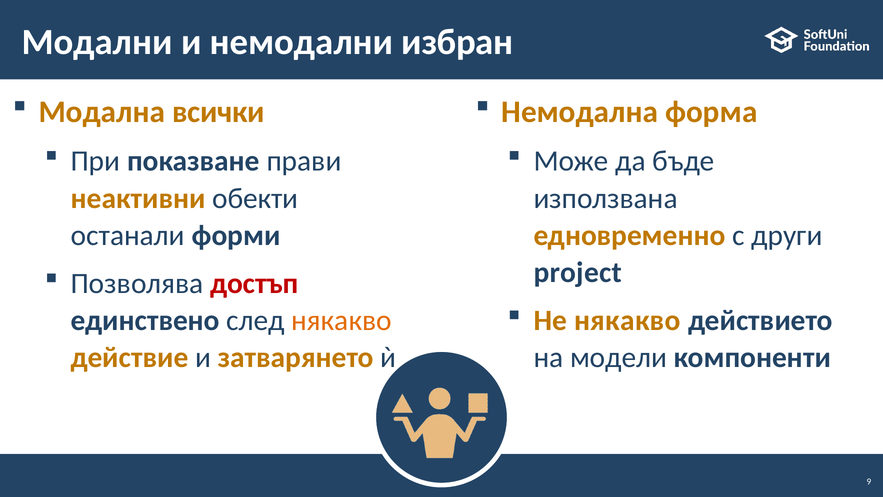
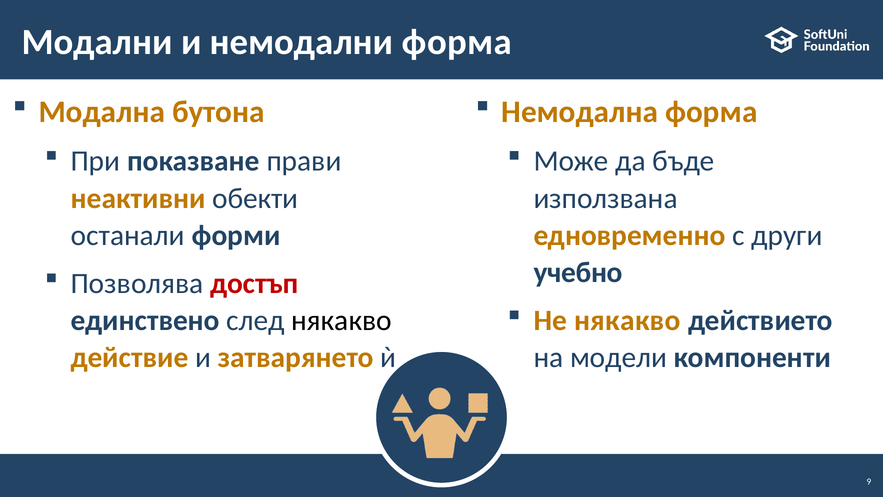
немодални избран: избран -> форма (457, 42)
всички: всички -> бутона (218, 112)
project: project -> учебно (578, 272)
някакво colour: orange -> black (341, 320)
